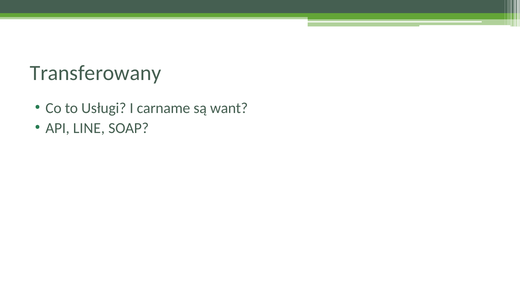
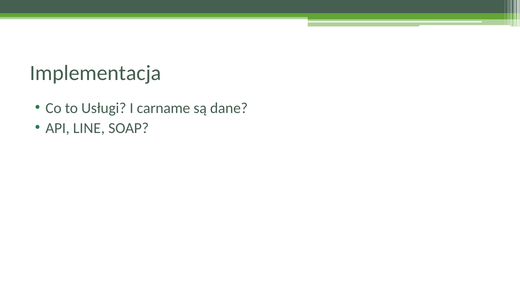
Transferowany: Transferowany -> Implementacja (96, 73)
want: want -> dane (229, 108)
